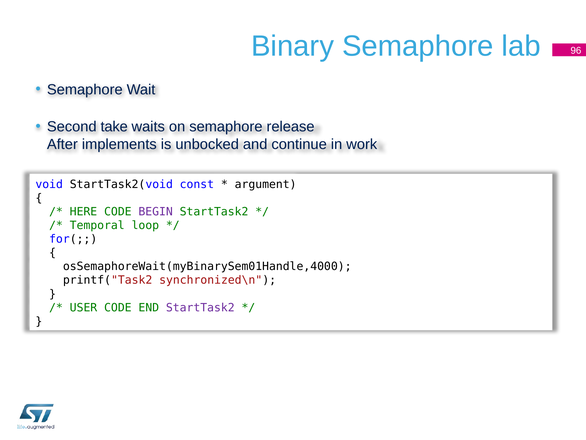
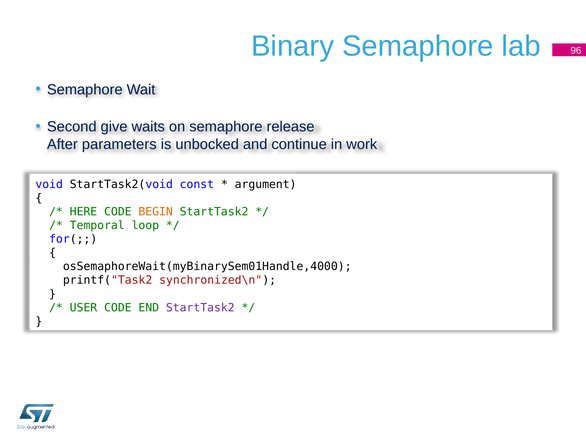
take: take -> give (114, 127)
implements: implements -> parameters (119, 144)
BEGIN colour: purple -> orange (156, 211)
